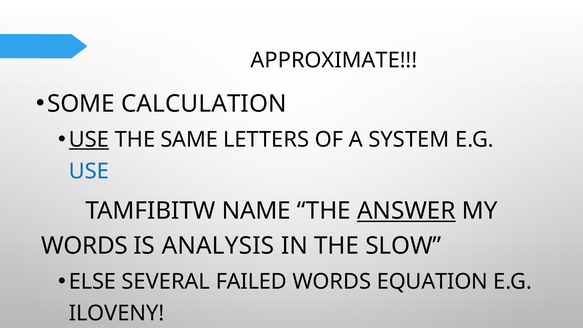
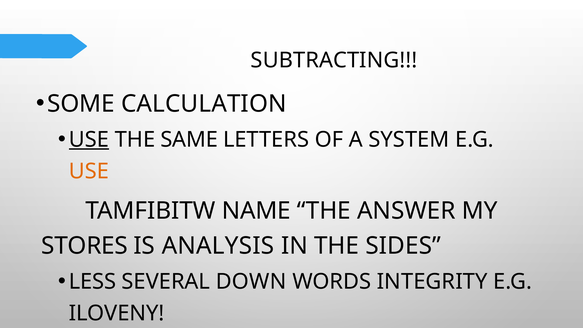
APPROXIMATE: APPROXIMATE -> SUBTRACTING (334, 60)
USE colour: blue -> orange (89, 171)
ANSWER underline: present -> none (406, 211)
WORDS: WORDS -> STORES (85, 246)
SLOW: SLOW -> SIDES (403, 246)
ELSE: ELSE -> LESS (93, 282)
FAILED: FAILED -> DOWN (251, 282)
EQUATION: EQUATION -> INTEGRITY (432, 282)
